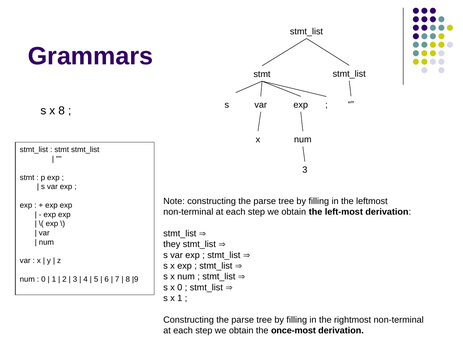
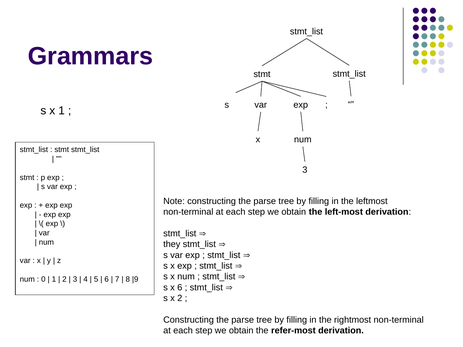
x 8: 8 -> 1 (62, 111)
x 0: 0 -> 6 (180, 288)
x 1: 1 -> 2 (180, 299)
once-most: once-most -> refer-most (293, 331)
